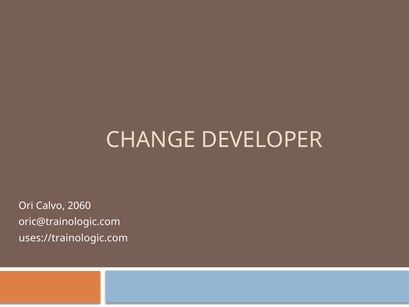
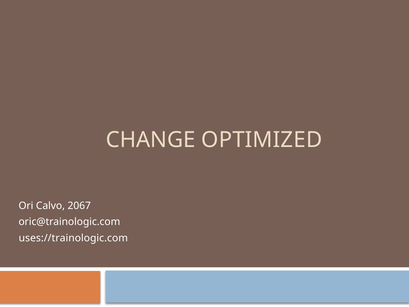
DEVELOPER: DEVELOPER -> OPTIMIZED (262, 140)
2060: 2060 -> 2067 (79, 205)
